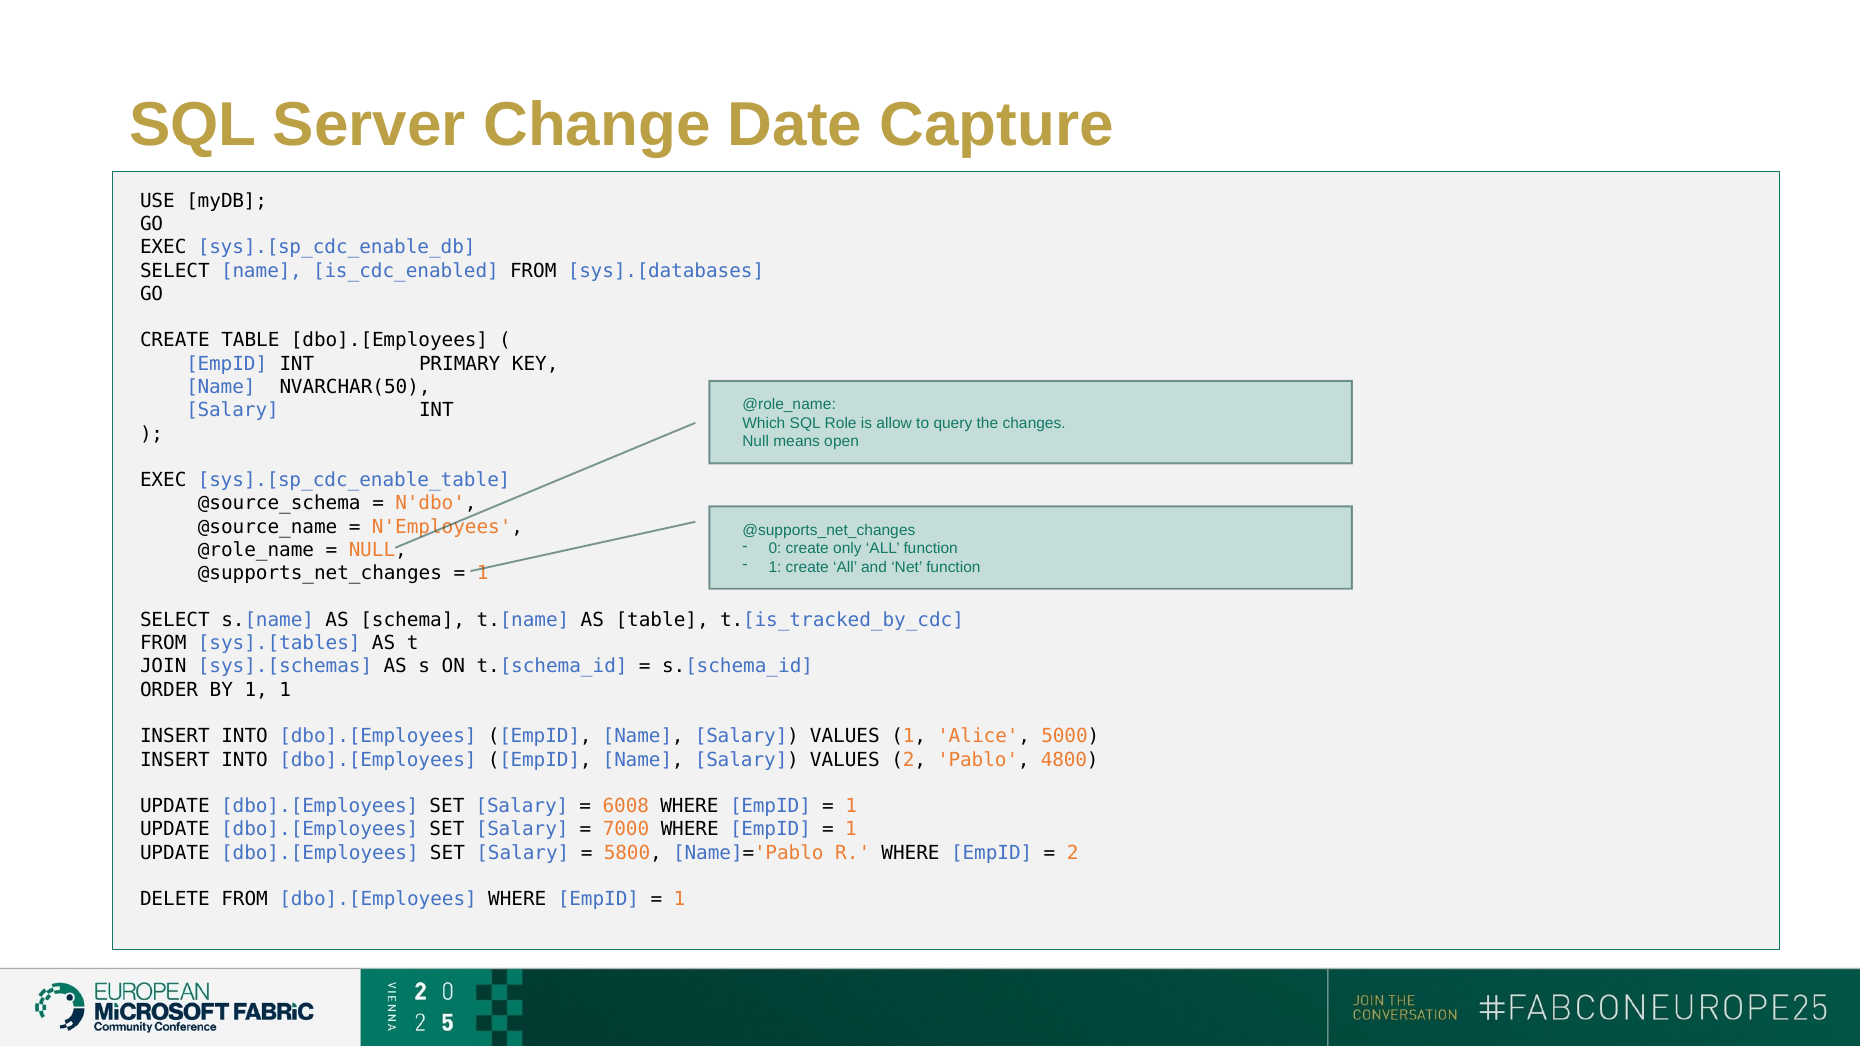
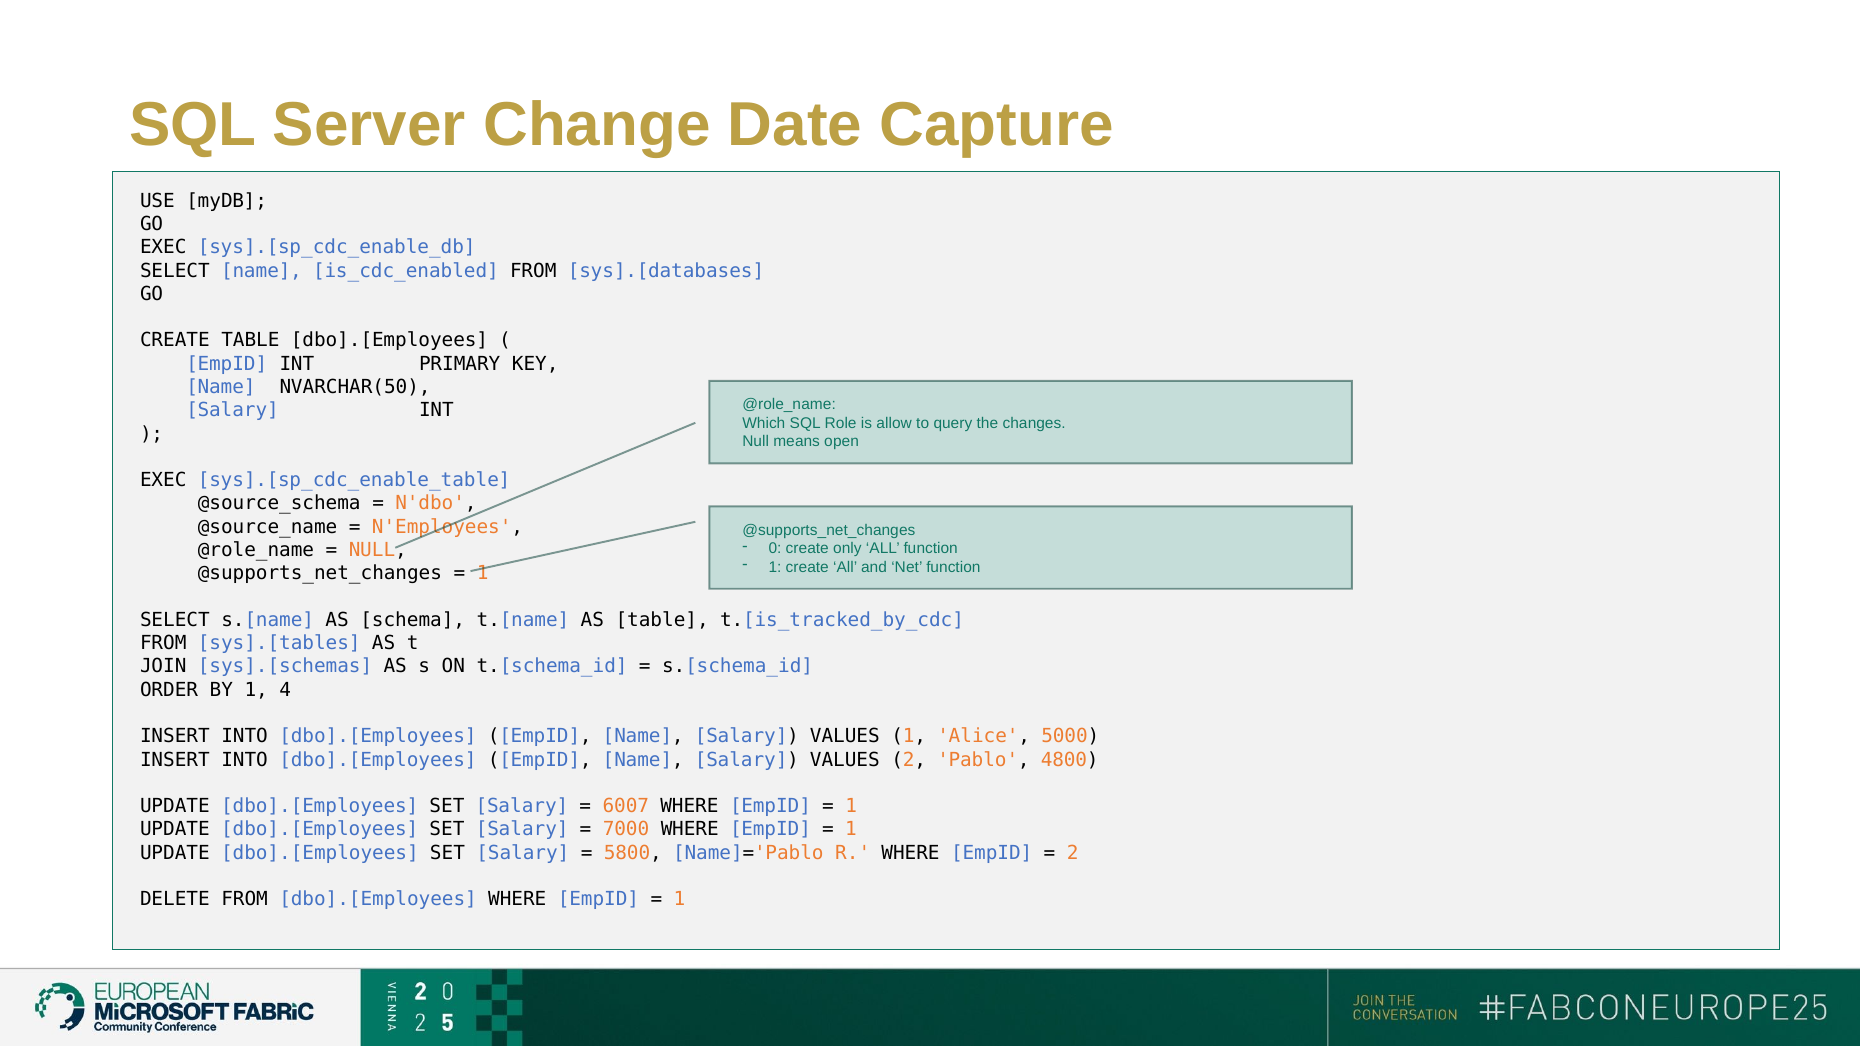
1 1: 1 -> 4 (285, 690)
6008: 6008 -> 6007 (626, 806)
